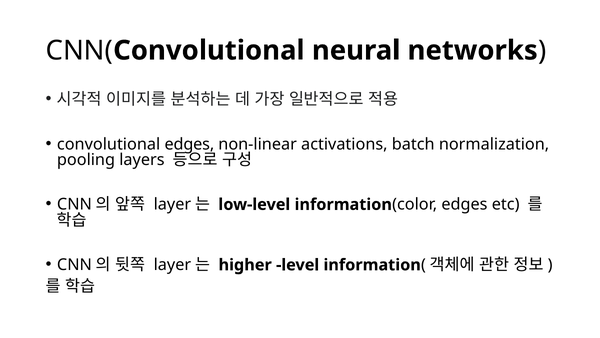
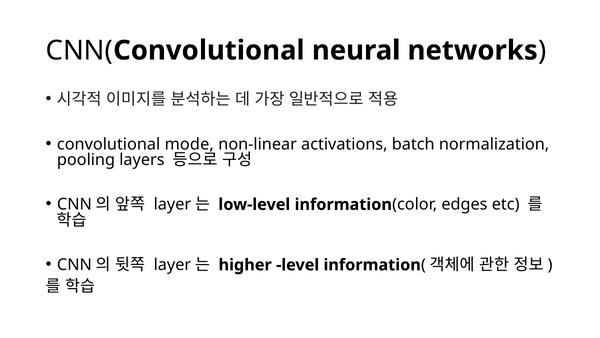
convolutional edges: edges -> mode (189, 144)
